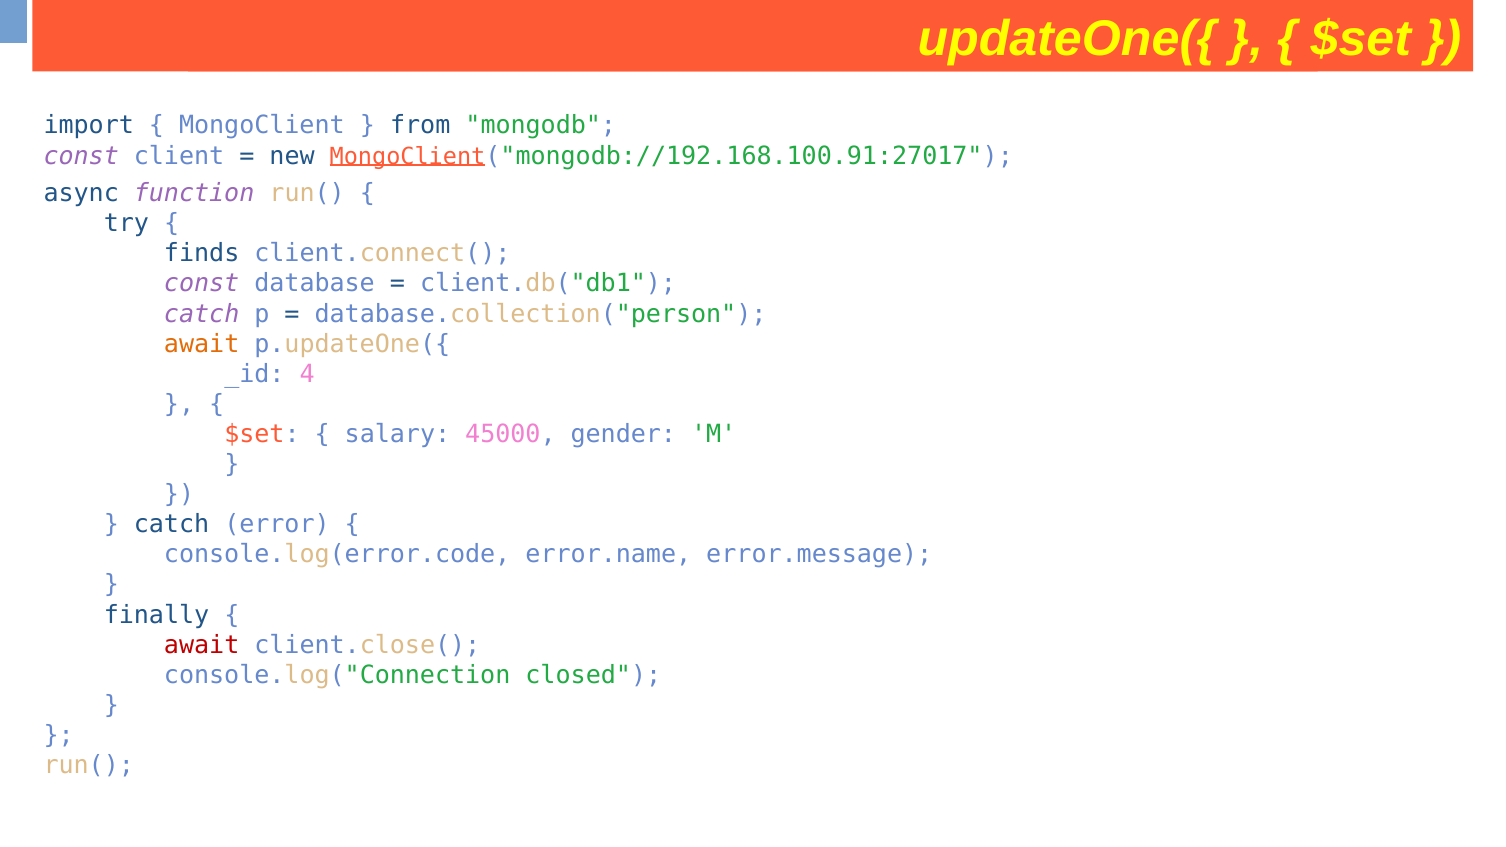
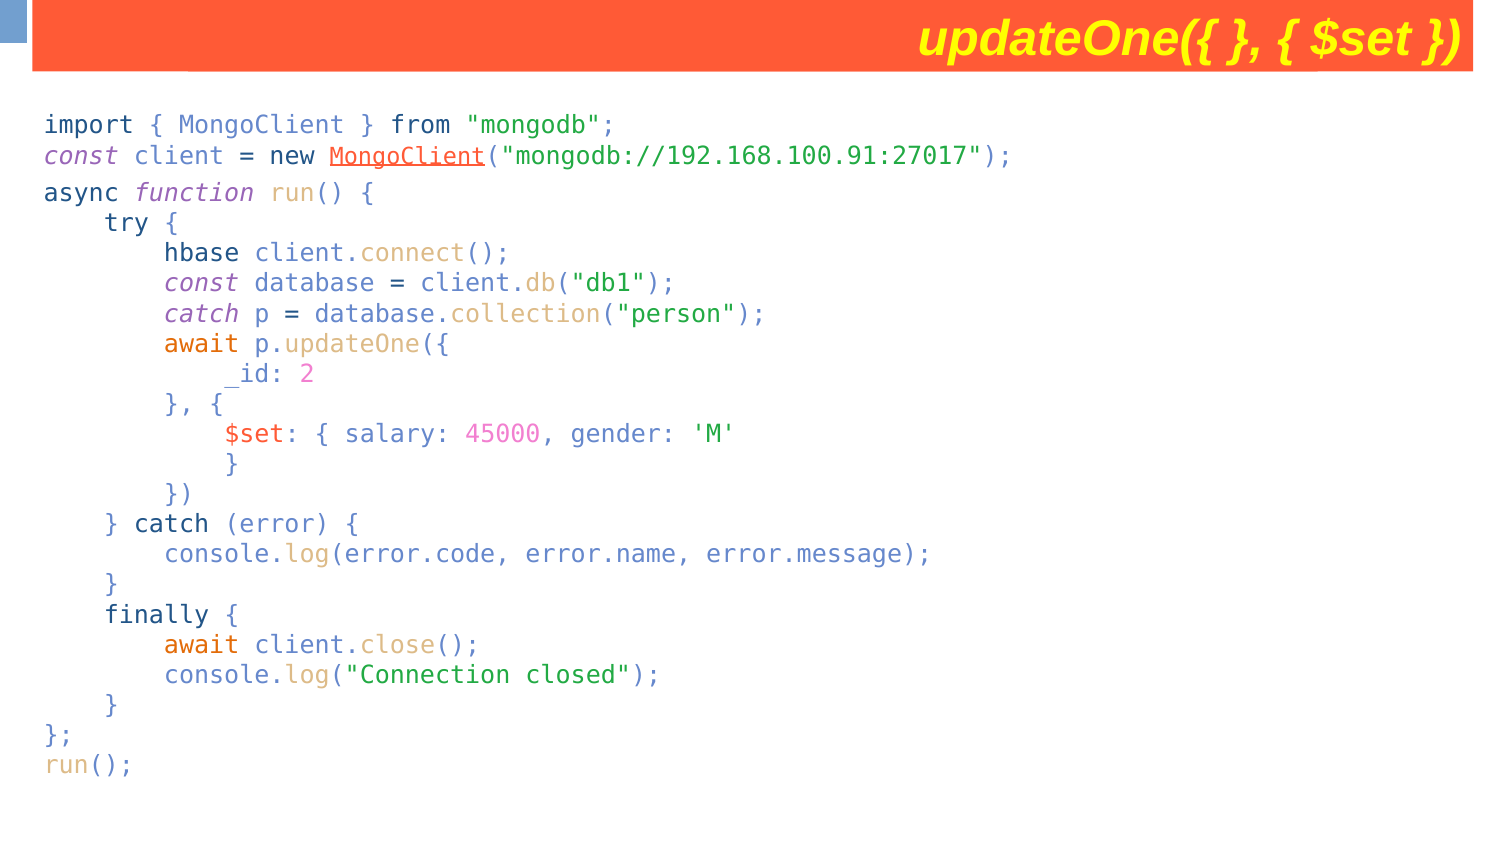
finds: finds -> hbase (202, 254)
4: 4 -> 2 (307, 374)
await colour: red -> orange (202, 645)
